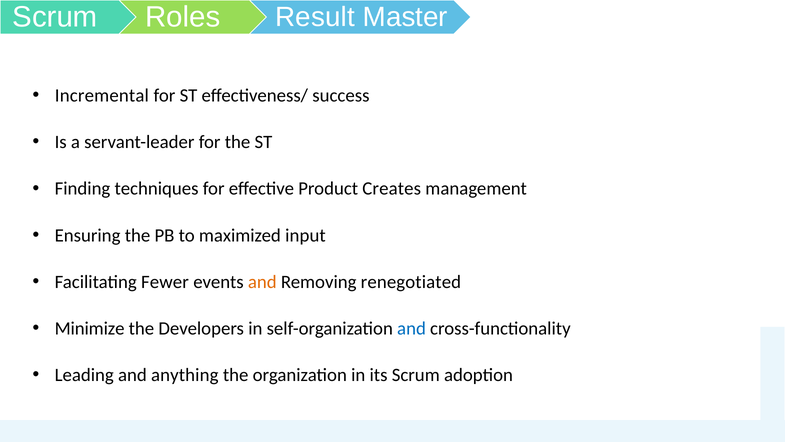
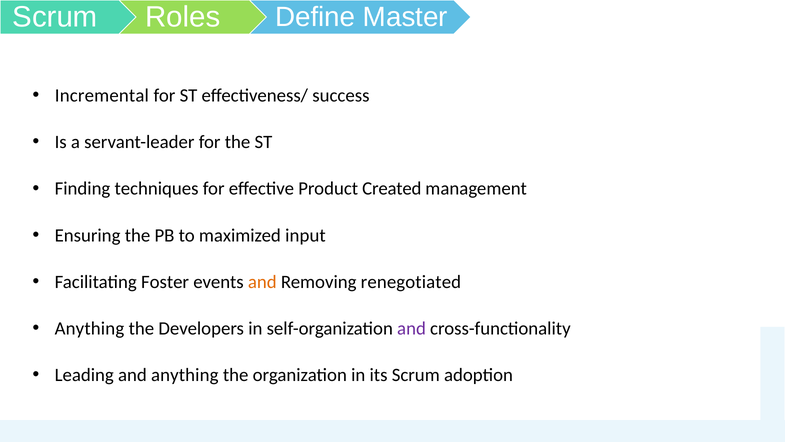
Result: Result -> Define (315, 17)
Creates: Creates -> Created (392, 189)
Fewer: Fewer -> Foster (165, 282)
Minimize: Minimize -> Anything (89, 328)
and colour: blue -> purple (411, 328)
